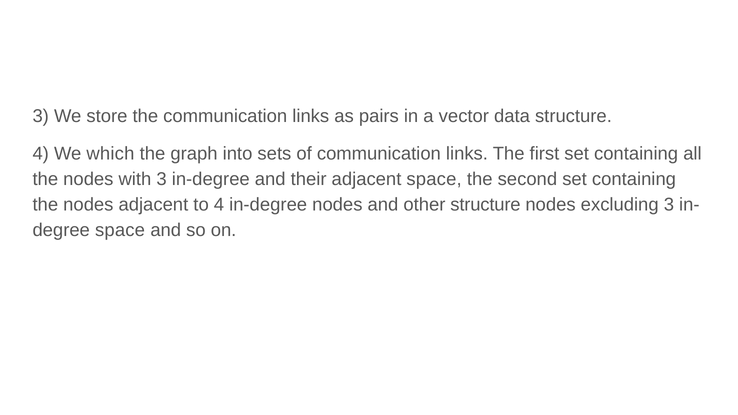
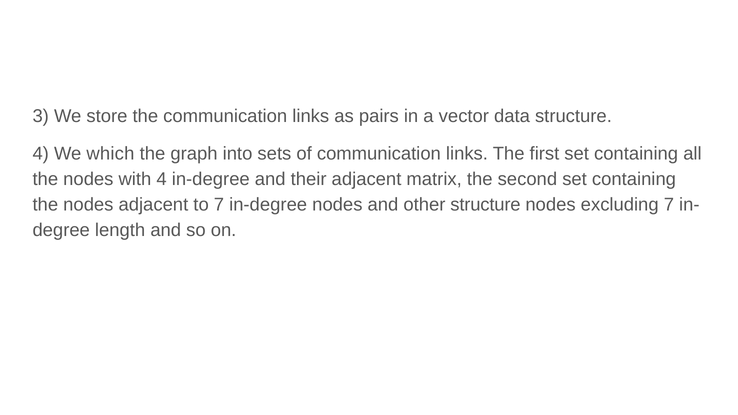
with 3: 3 -> 4 (162, 179)
adjacent space: space -> matrix (434, 179)
to 4: 4 -> 7 (219, 205)
excluding 3: 3 -> 7 (669, 205)
space: space -> length (120, 230)
